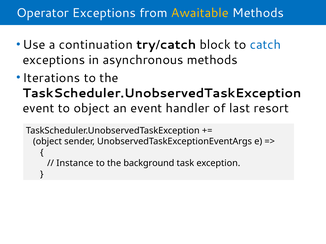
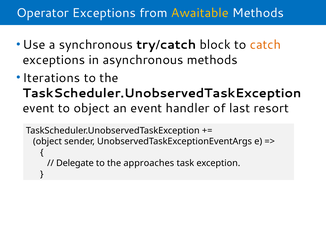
continuation: continuation -> synchronous (96, 45)
catch colour: blue -> orange (265, 45)
Instance: Instance -> Delegate (75, 164)
background: background -> approaches (149, 164)
